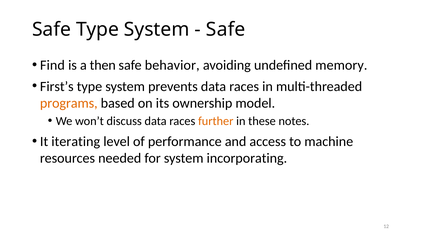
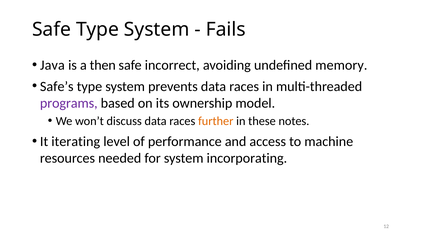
Safe: Safe -> Fails (226, 30)
Find: Find -> Java (52, 65)
behavior: behavior -> incorrect (172, 65)
First’s: First’s -> Safe’s (57, 86)
programs colour: orange -> purple (69, 103)
